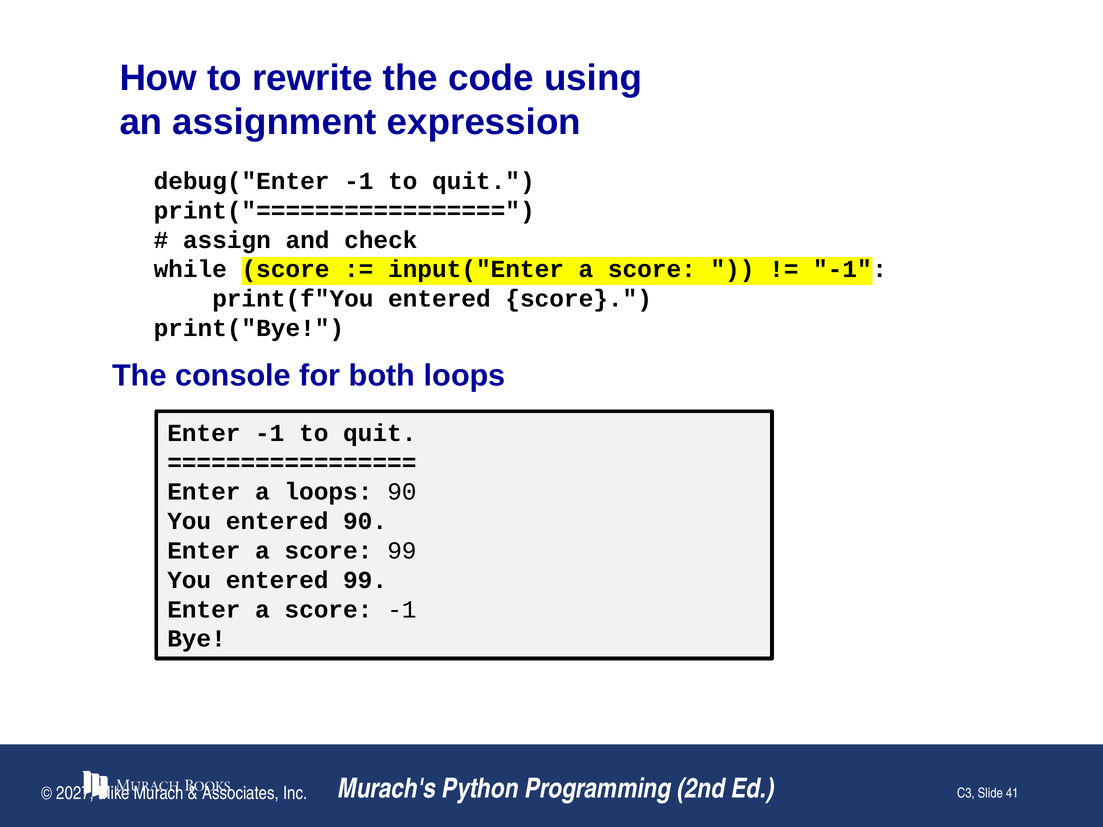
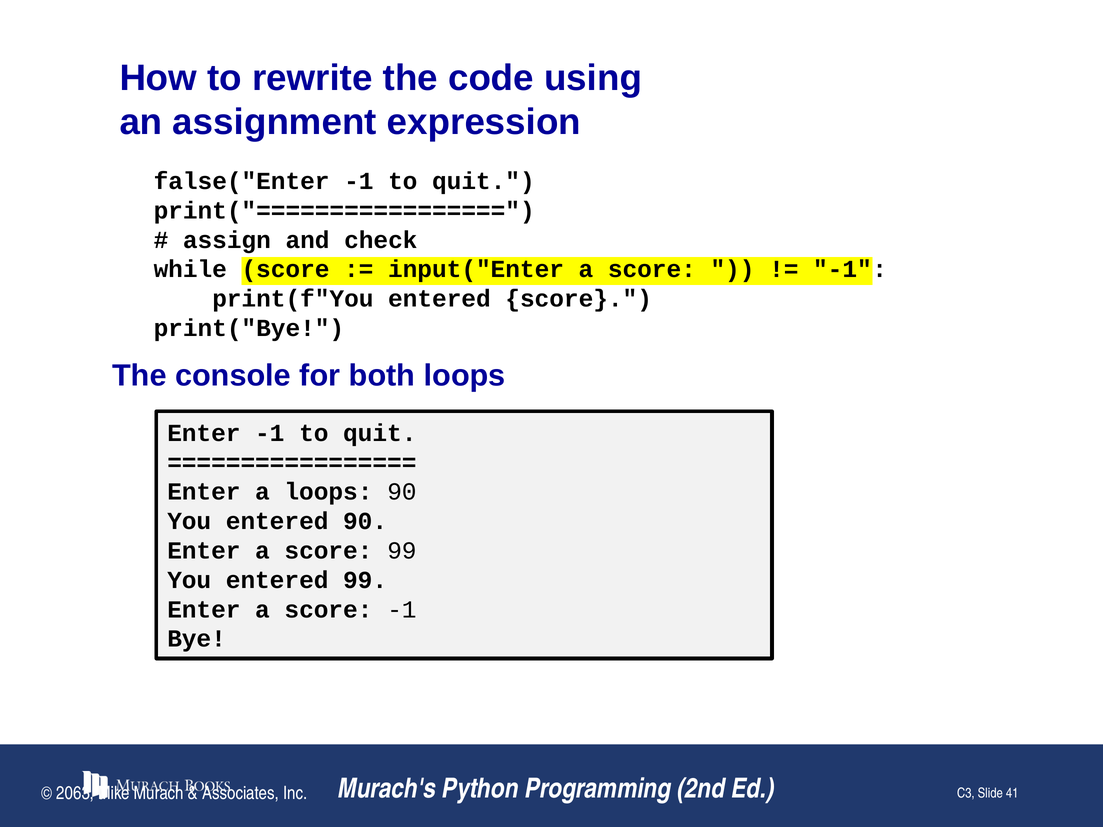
debug("Enter: debug("Enter -> false("Enter (242, 181)
2027: 2027 -> 2063 (75, 794)
